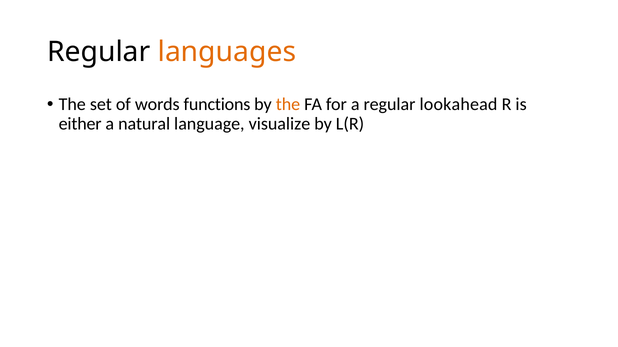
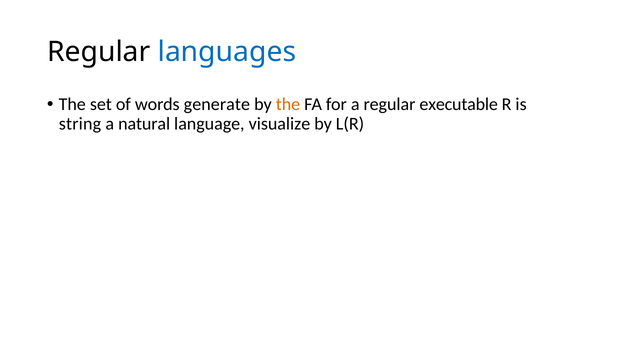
languages colour: orange -> blue (227, 52)
functions: functions -> generate (217, 104)
lookahead: lookahead -> executable (459, 104)
either: either -> string (80, 124)
